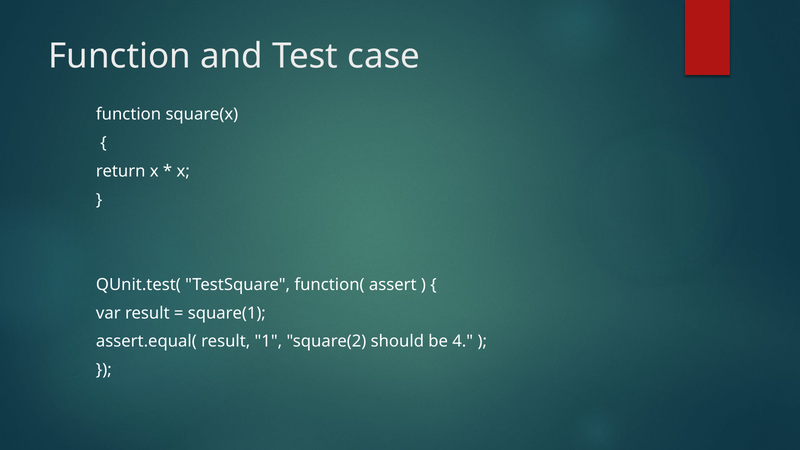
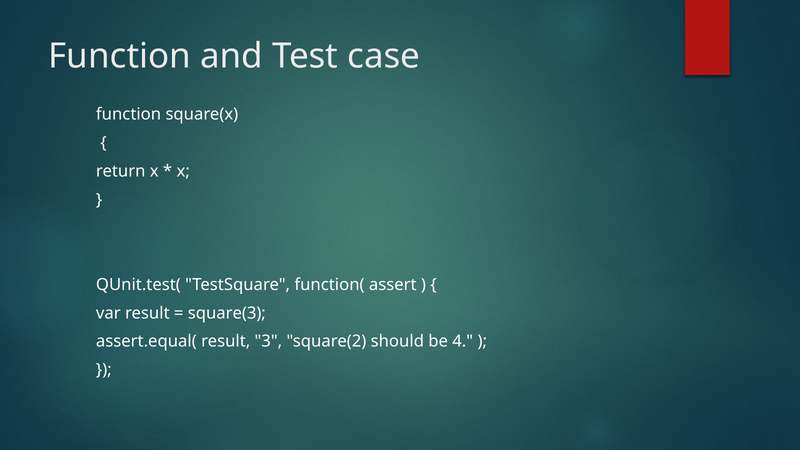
square(1: square(1 -> square(3 (227, 313)
1: 1 -> 3 (268, 341)
